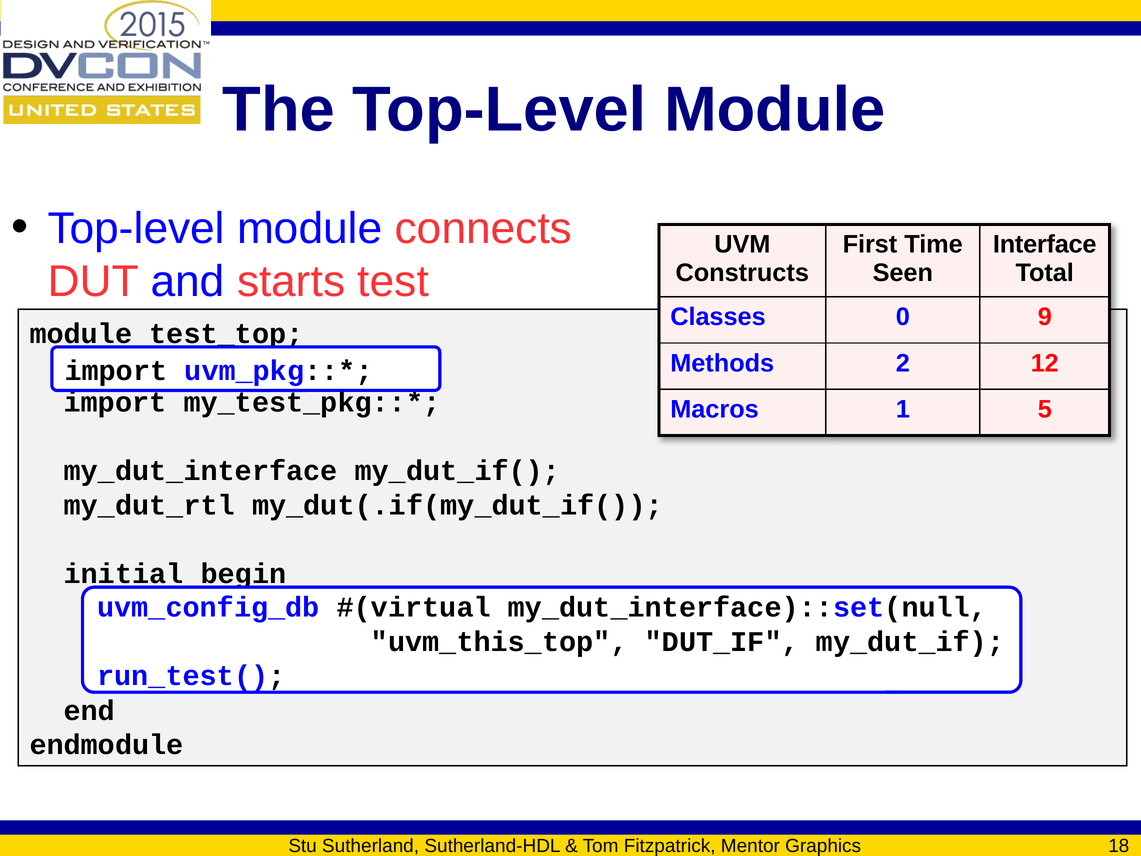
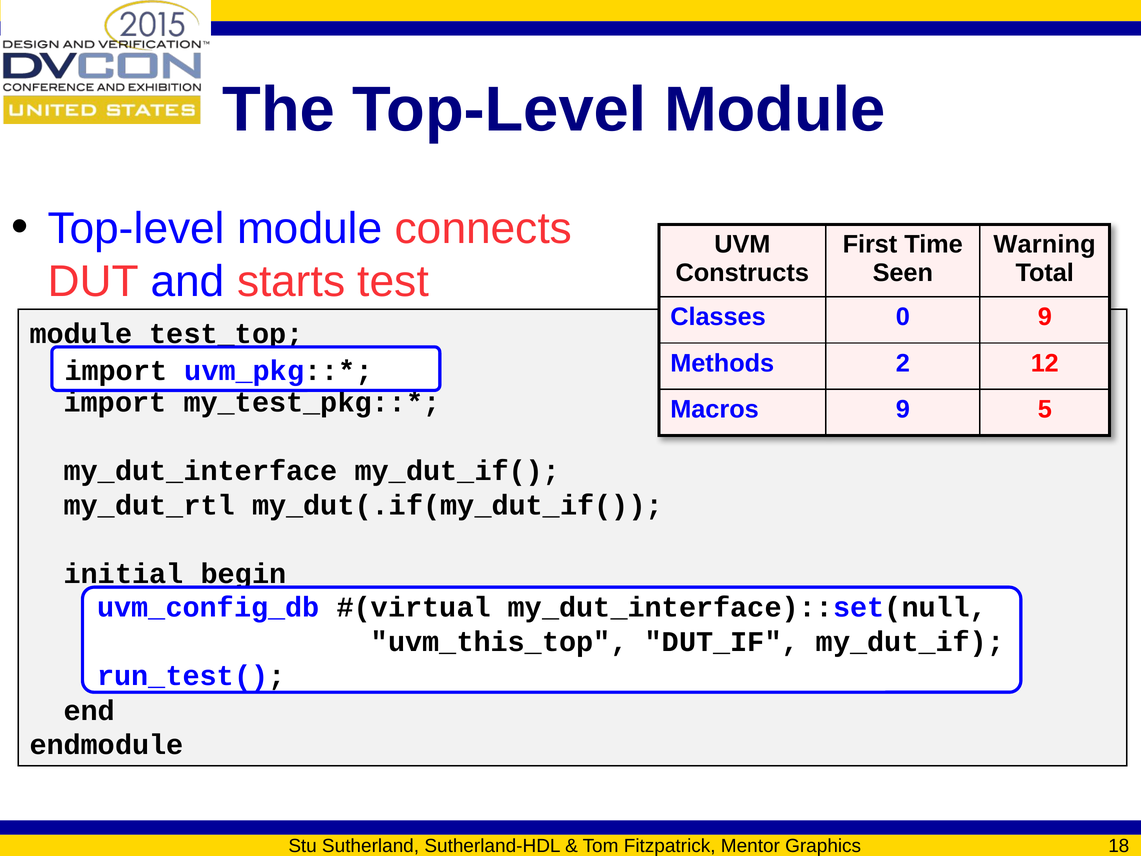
Interface: Interface -> Warning (1045, 245)
Macros 1: 1 -> 9 (903, 409)
